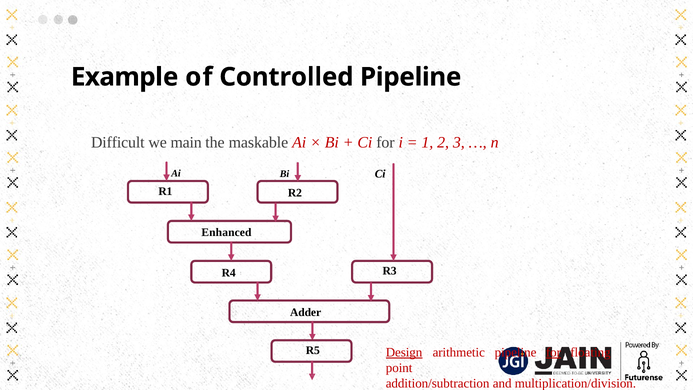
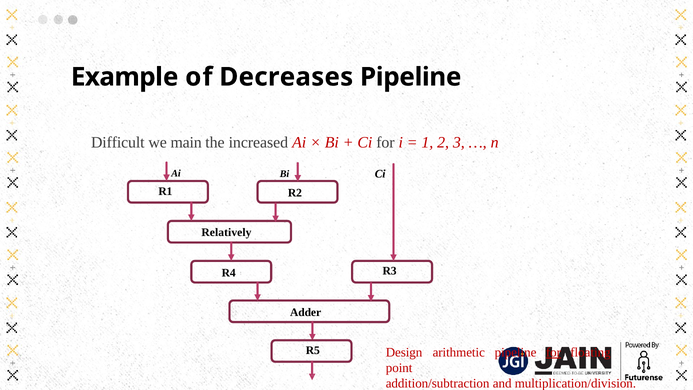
Controlled: Controlled -> Decreases (286, 77)
maskable: maskable -> increased (258, 142)
Enhanced: Enhanced -> Relatively (226, 232)
Design underline: present -> none (404, 352)
